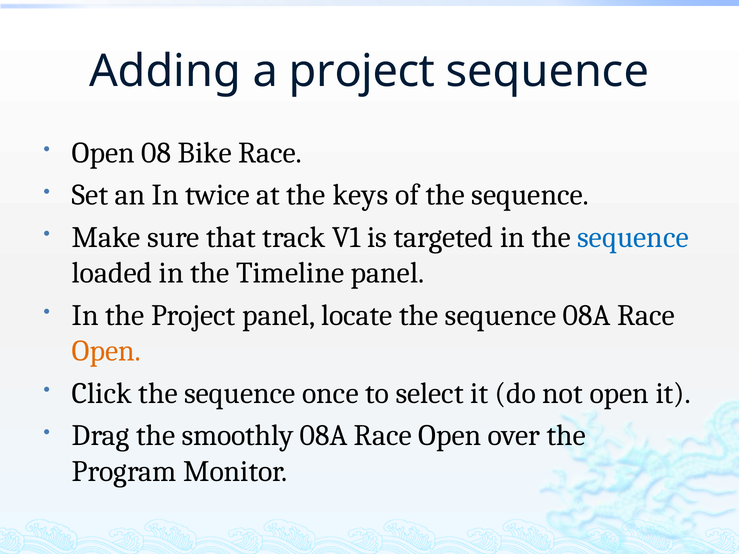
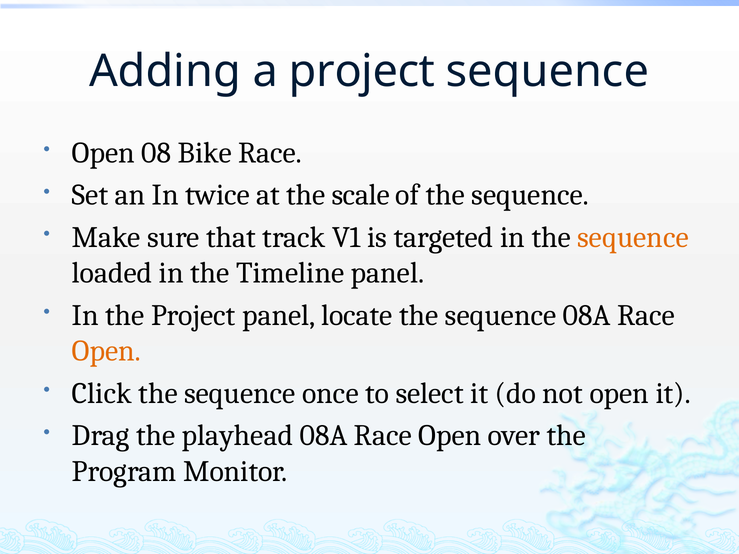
keys: keys -> scale (361, 195)
sequence colour: blue -> orange (633, 238)
smoothly: smoothly -> playhead (238, 436)
